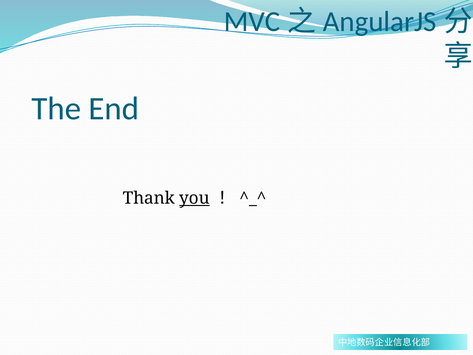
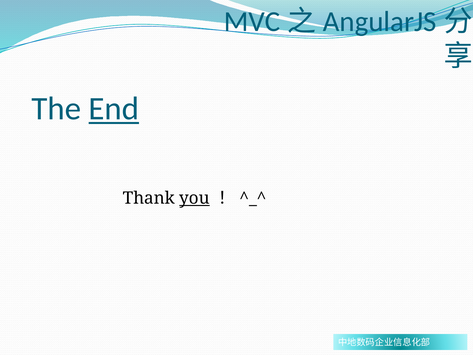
End underline: none -> present (114, 109)
